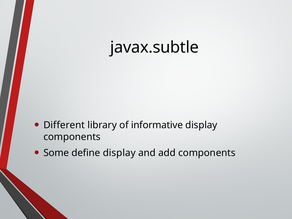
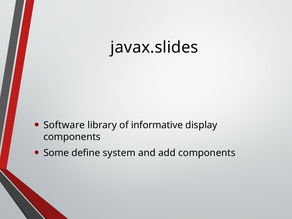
javax.subtle: javax.subtle -> javax.slides (154, 47)
Different: Different -> Software (64, 125)
define display: display -> system (119, 153)
